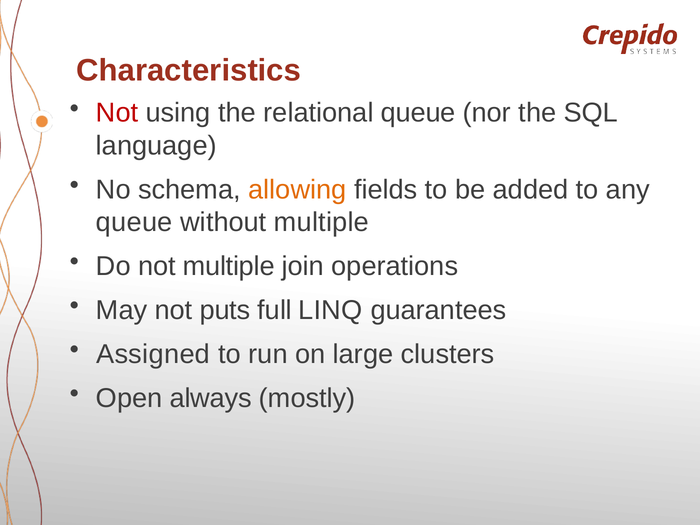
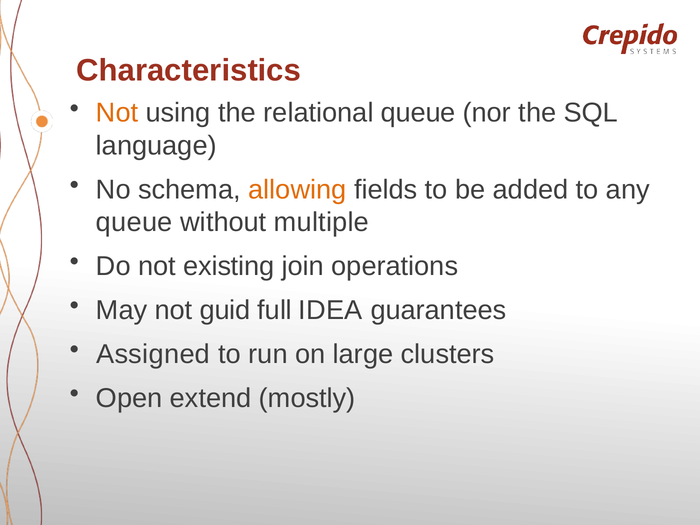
Not colour: red -> orange (117, 113)
not multiple: multiple -> existing (229, 266)
puts: puts -> guid (225, 310)
LINQ: LINQ -> IDEA (330, 310)
always: always -> extend (211, 398)
